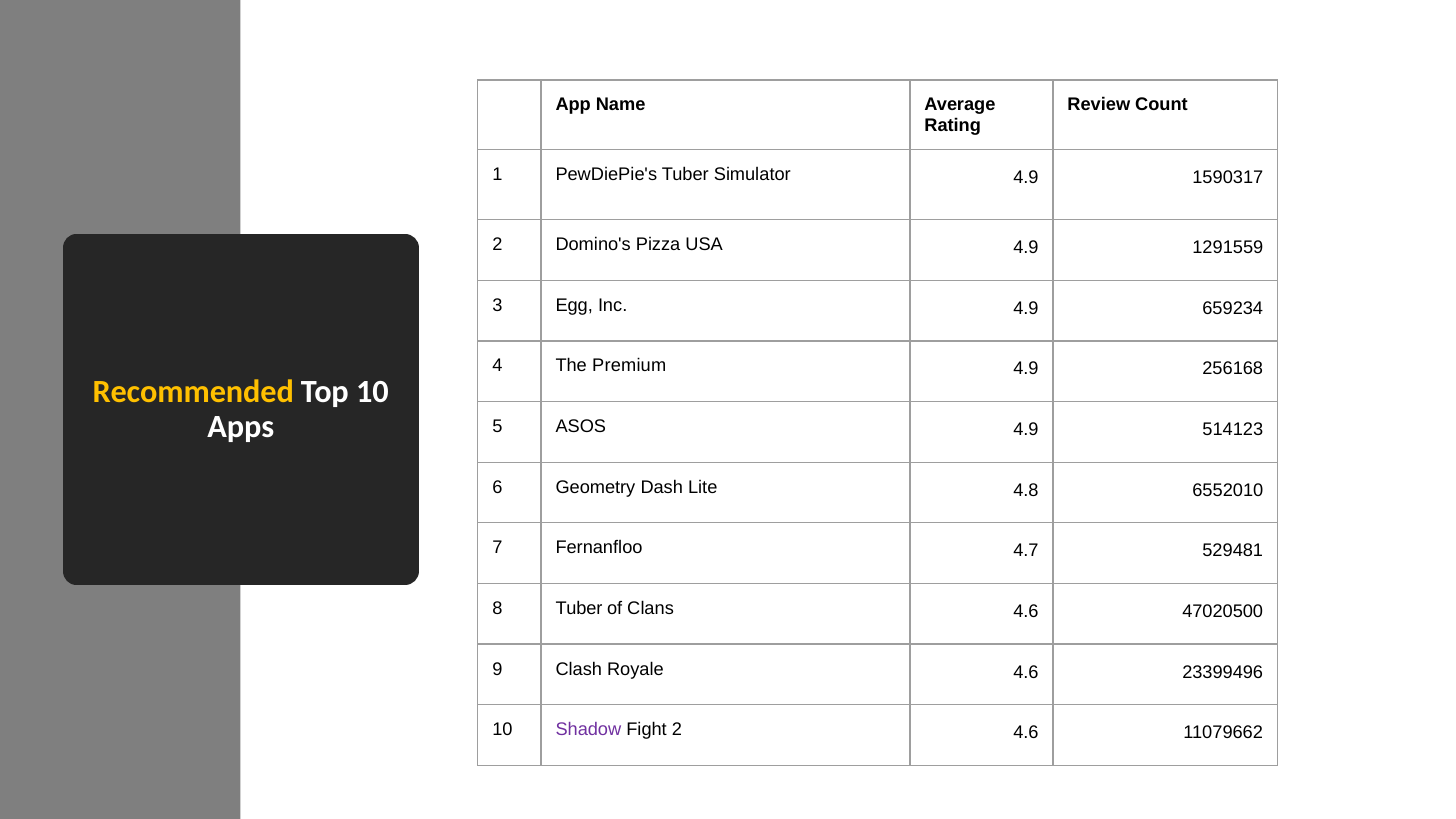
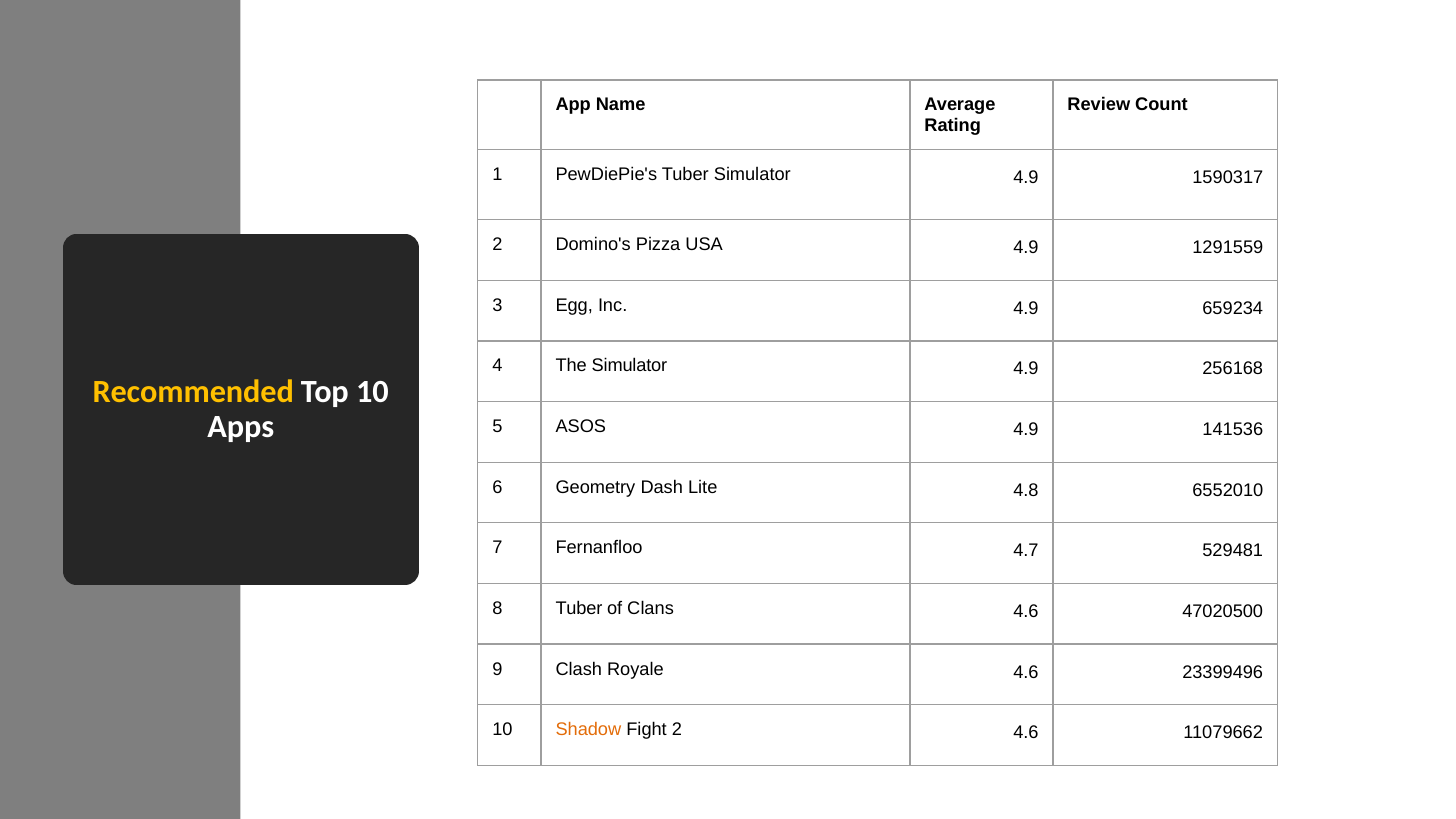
The Premium: Premium -> Simulator (629, 366)
514123: 514123 -> 141536 (1233, 430)
Shadow colour: purple -> orange (588, 730)
